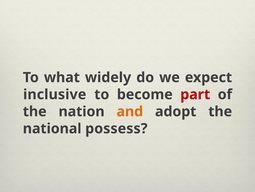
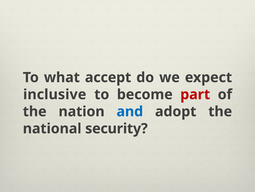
widely: widely -> accept (108, 77)
and colour: orange -> blue (130, 111)
possess: possess -> security (116, 128)
